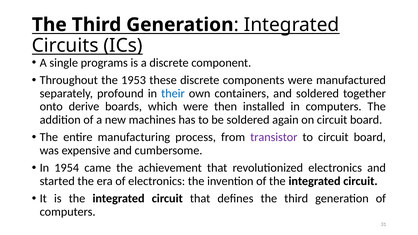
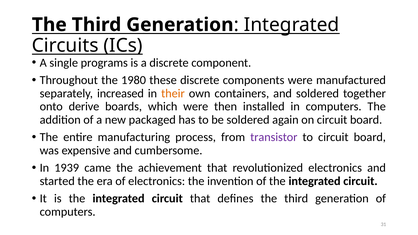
1953: 1953 -> 1980 (134, 80)
profound: profound -> increased (120, 93)
their colour: blue -> orange (173, 93)
machines: machines -> packaged (152, 120)
1954: 1954 -> 1939 (67, 168)
